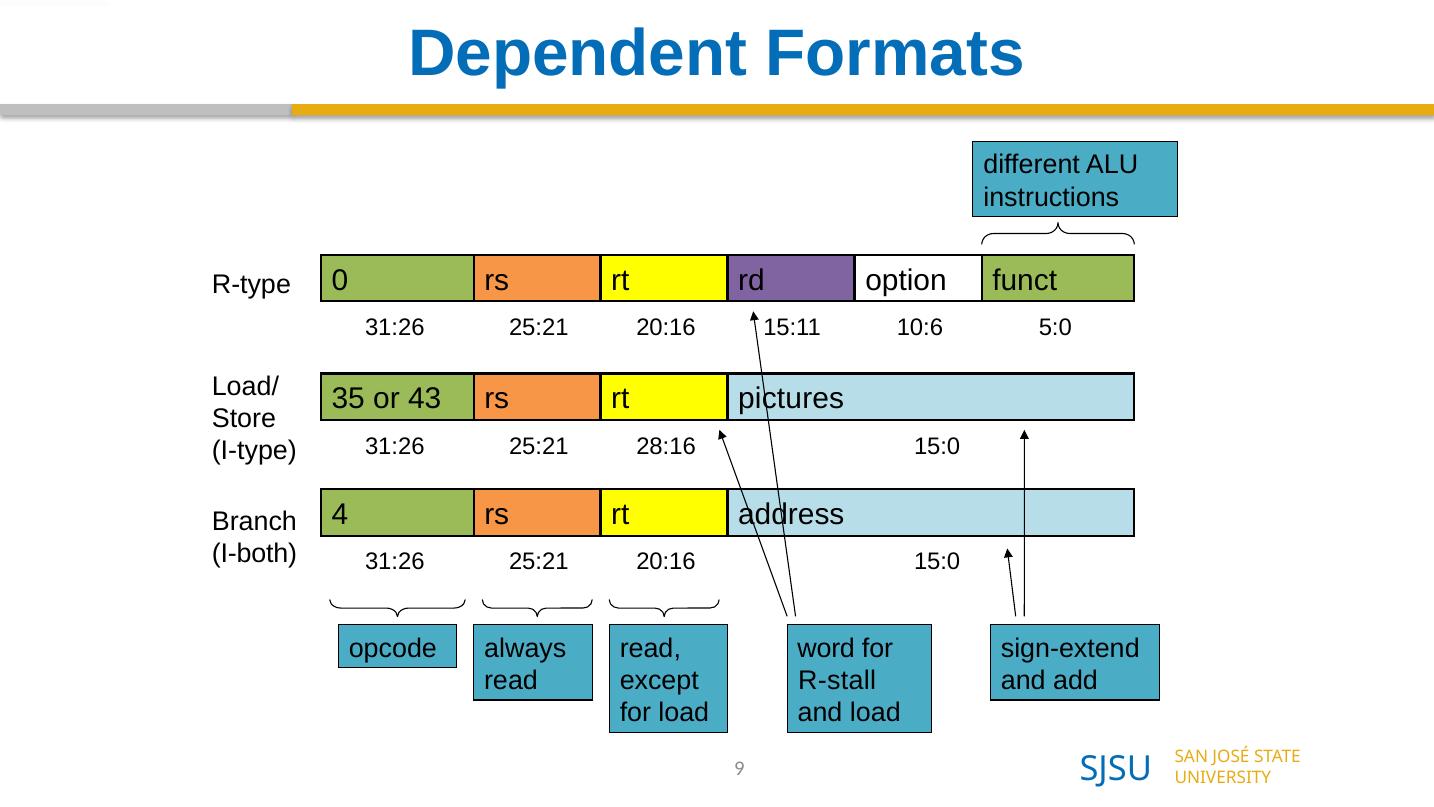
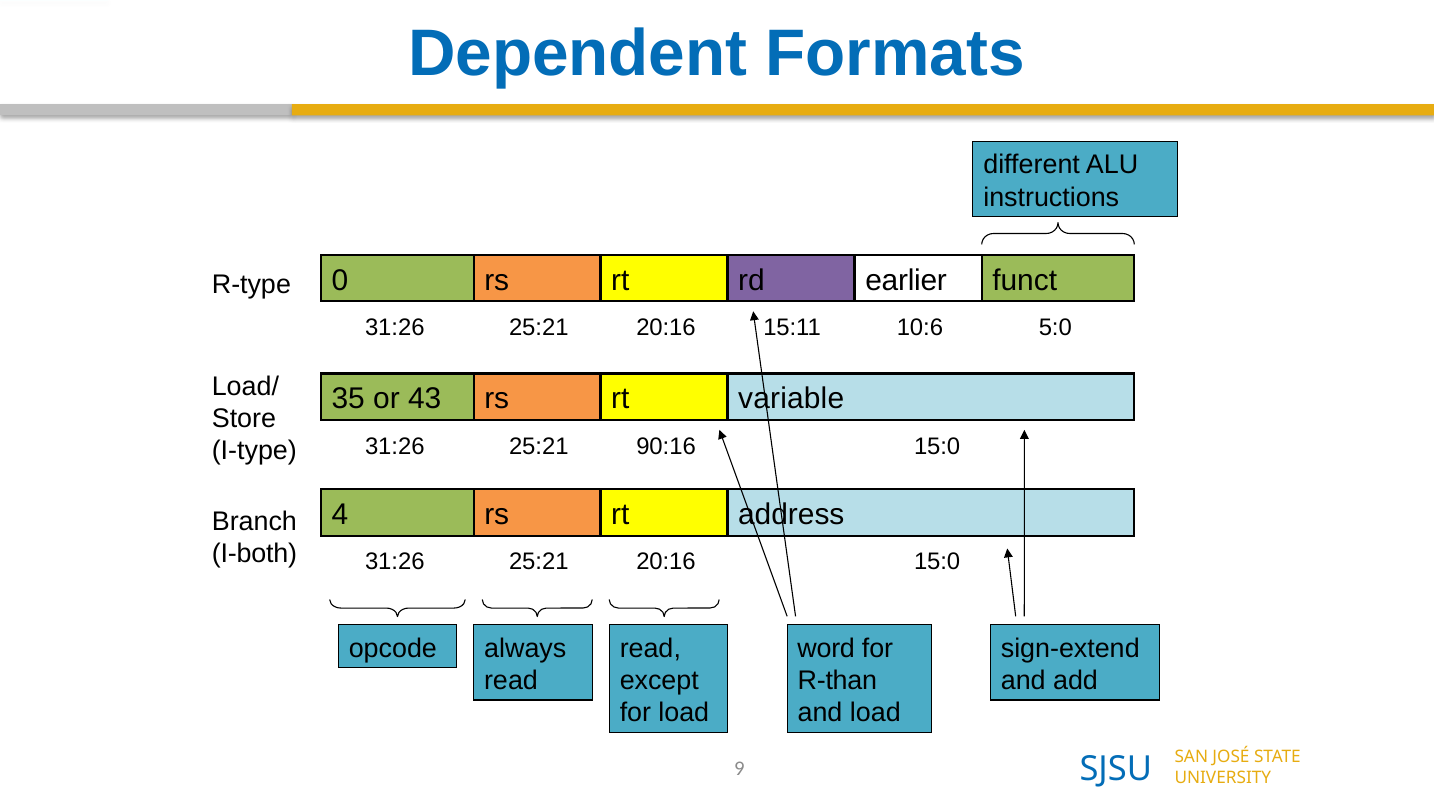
option: option -> earlier (906, 280)
pictures: pictures -> variable (791, 399)
28:16: 28:16 -> 90:16 (666, 446)
R-stall: R-stall -> R-than (837, 680)
